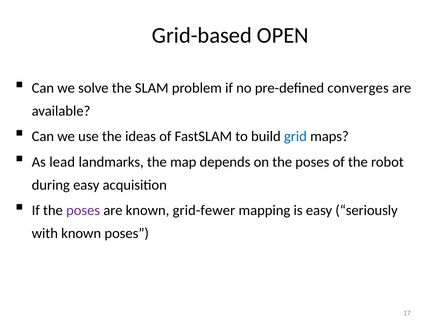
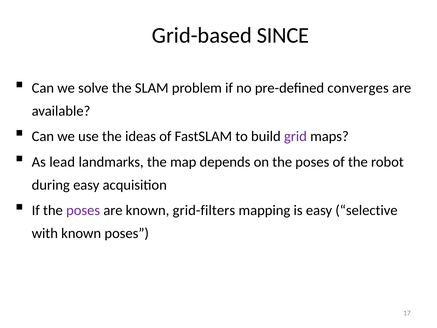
OPEN: OPEN -> SINCE (283, 35)
grid colour: blue -> purple (295, 136)
grid-fewer: grid-fewer -> grid-filters (204, 210)
seriously: seriously -> selective (367, 210)
